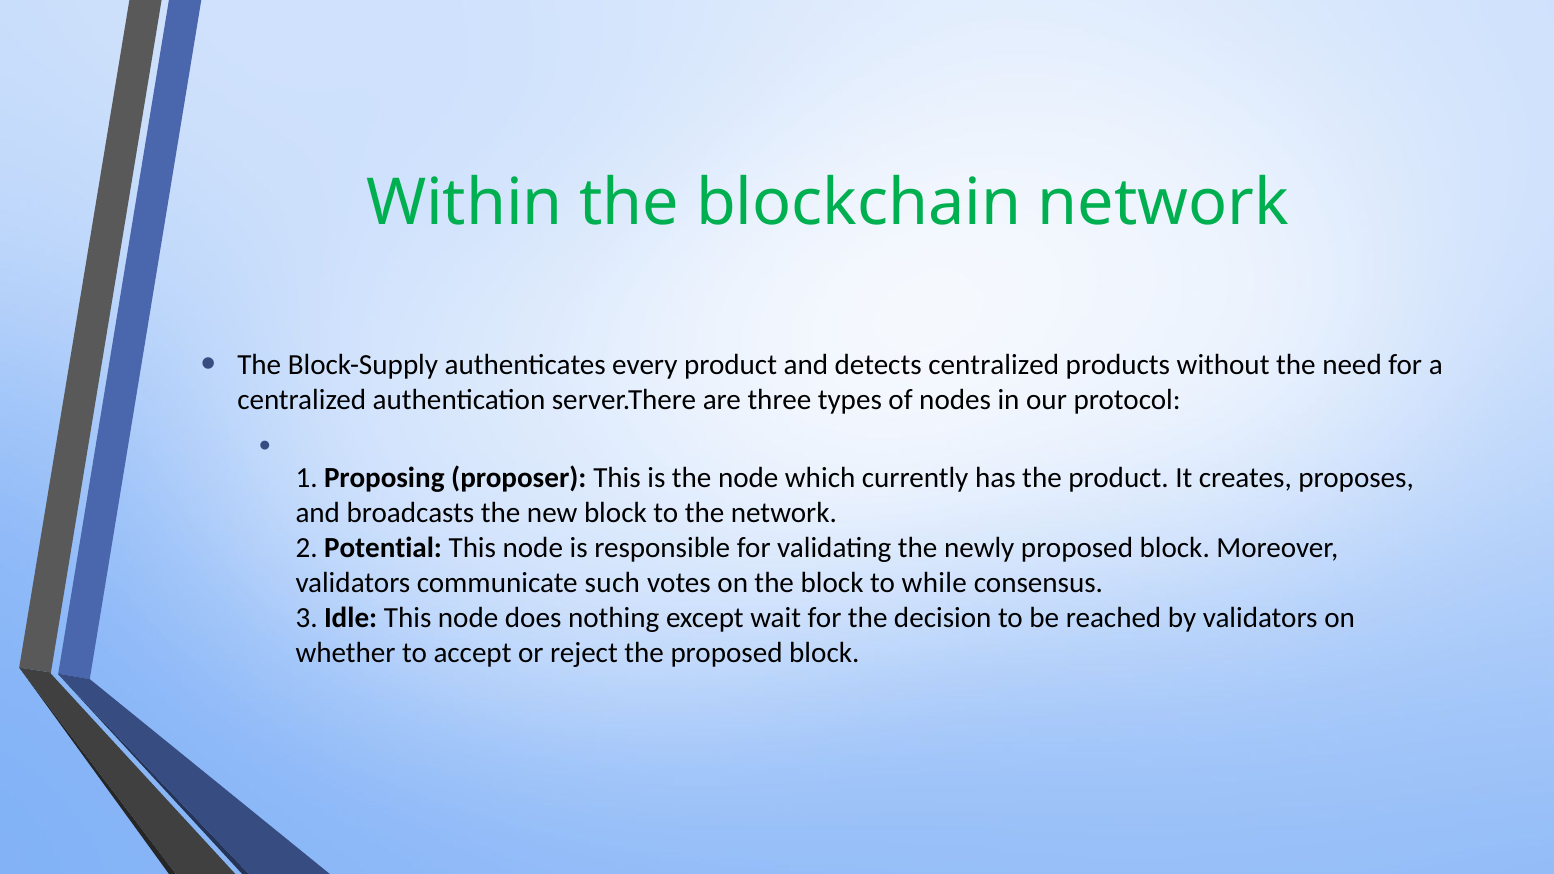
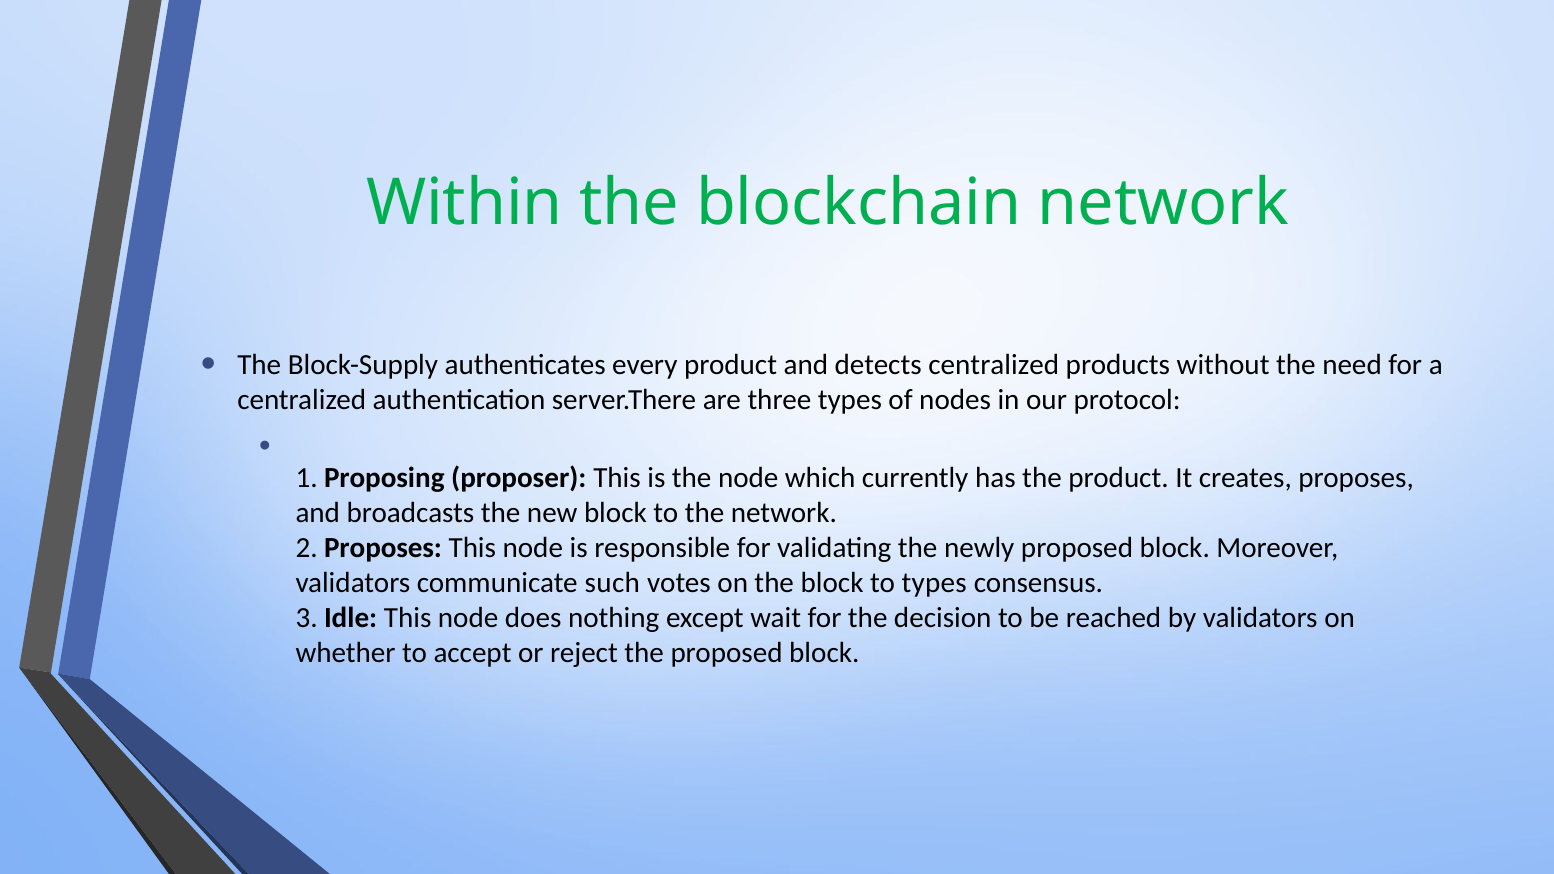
2 Potential: Potential -> Proposes (383, 548)
to while: while -> types (934, 583)
